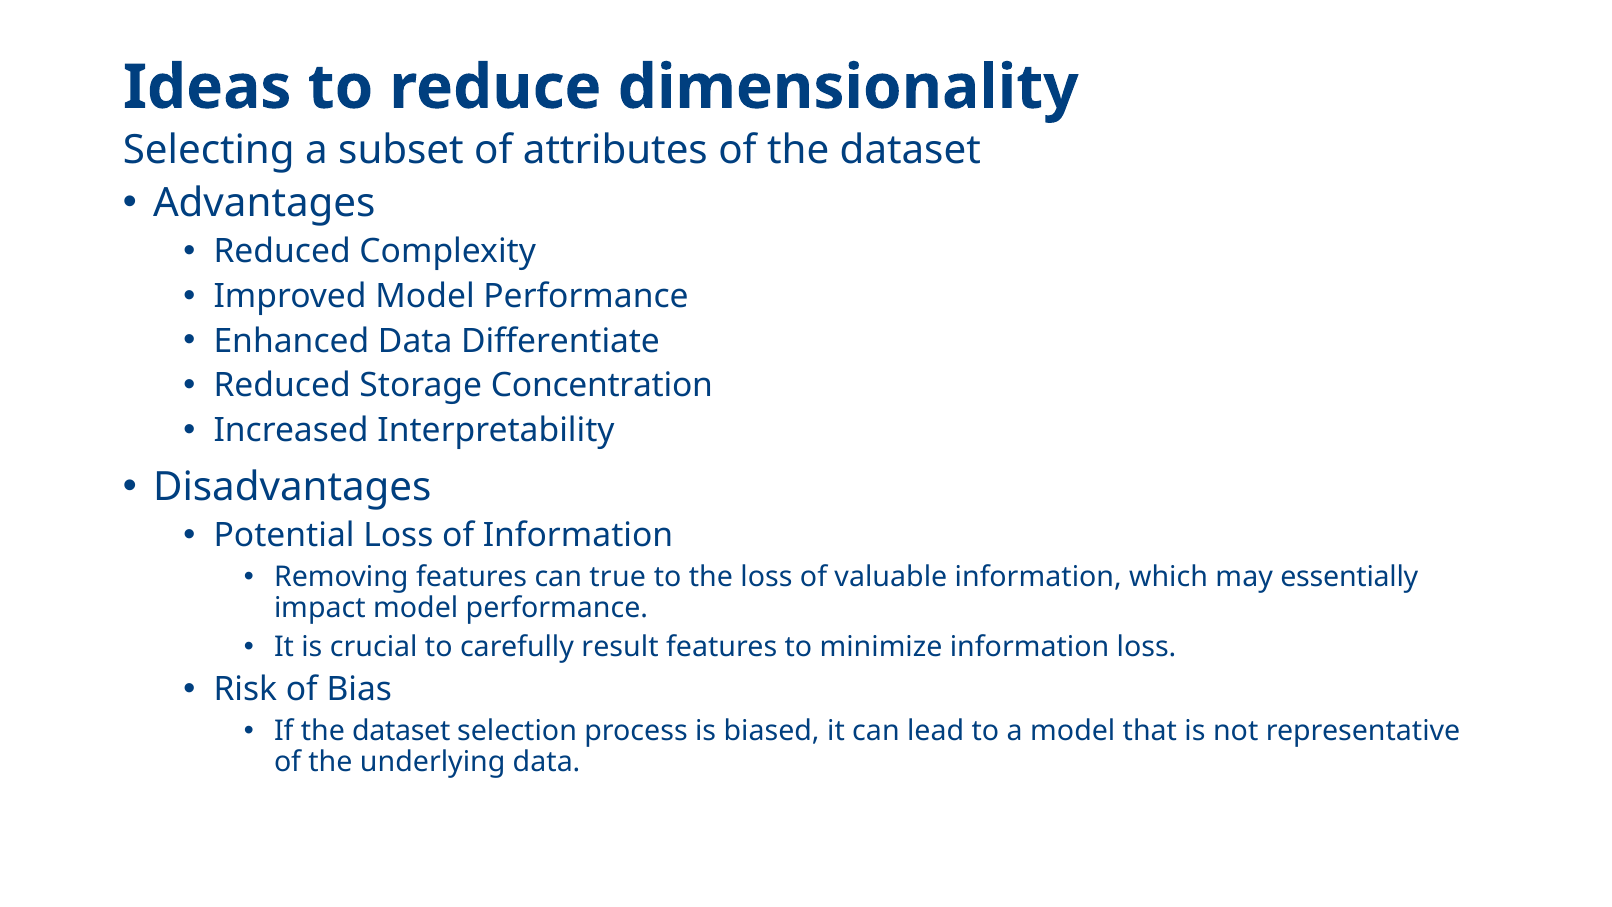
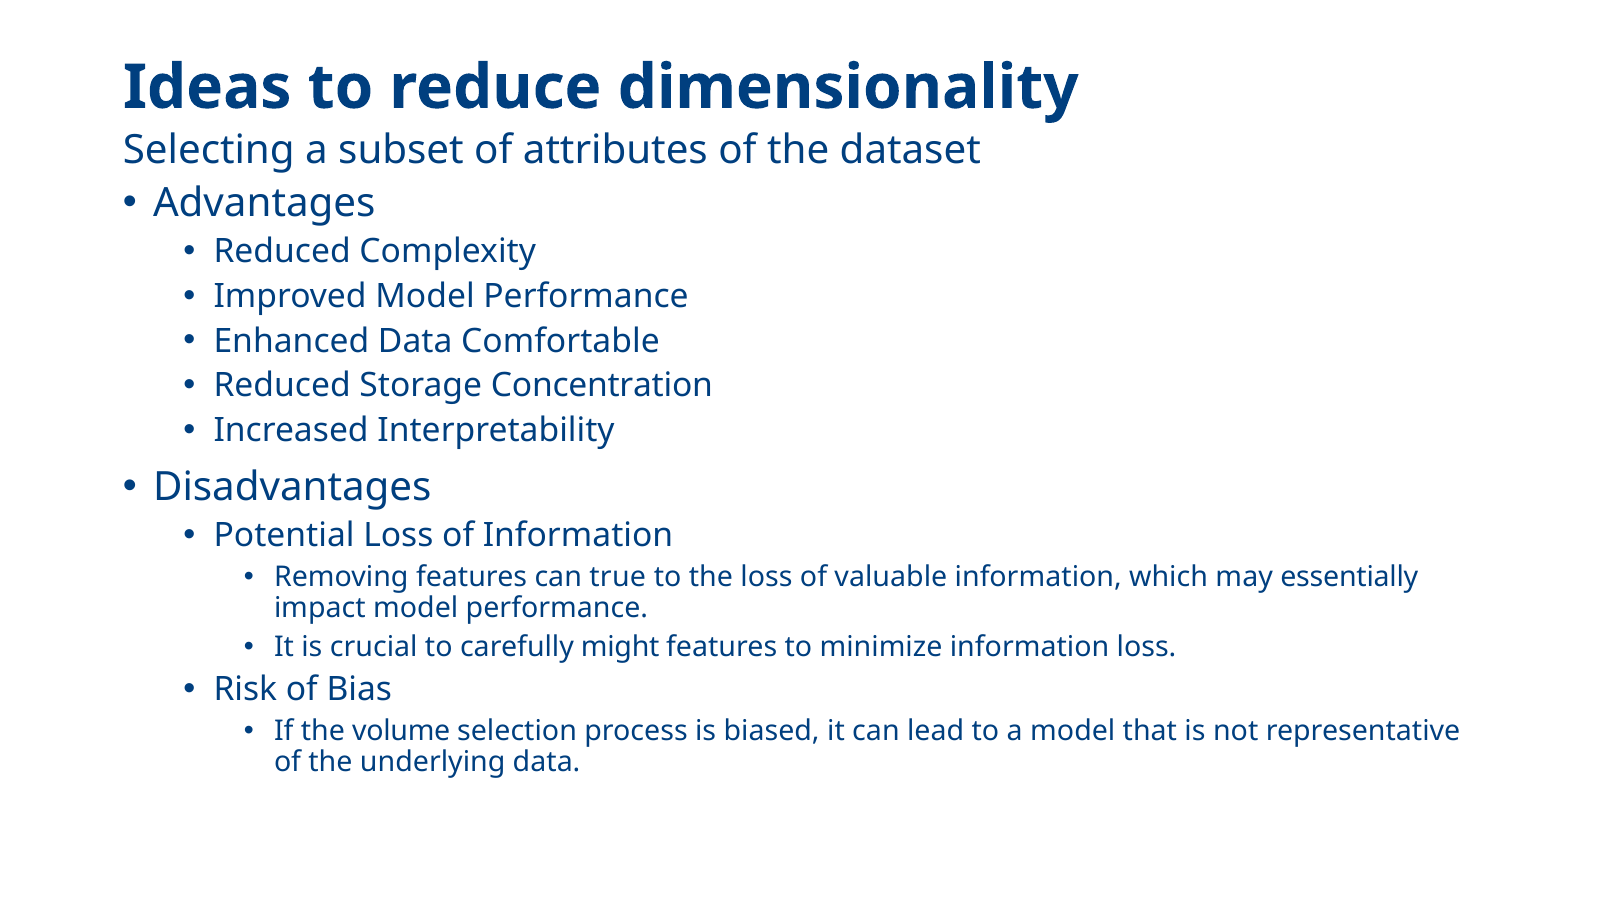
Differentiate: Differentiate -> Comfortable (560, 341)
result: result -> might (620, 647)
If the dataset: dataset -> volume (401, 731)
